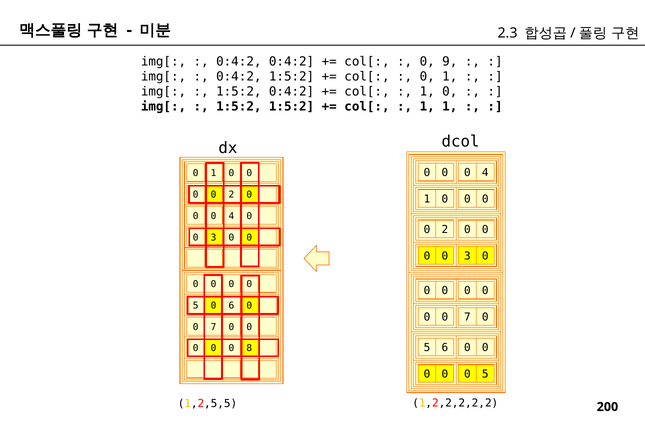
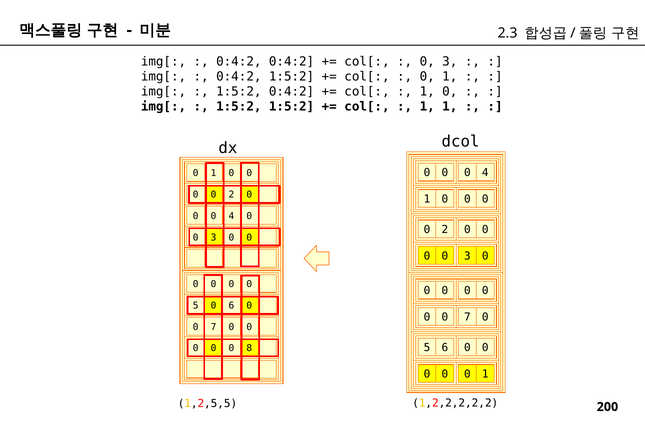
9: 9 -> 3 (450, 61)
5: 5 -> 1 (485, 374)
